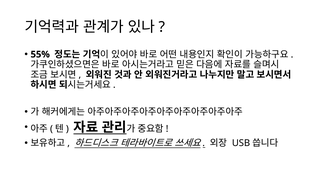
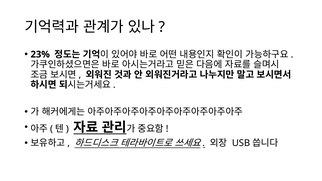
55%: 55% -> 23% (40, 54)
